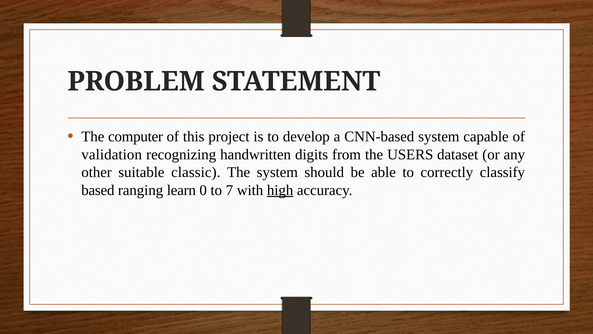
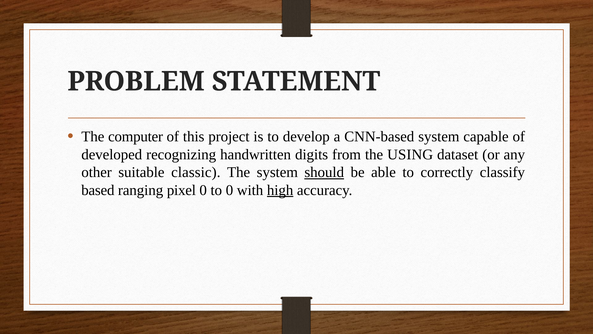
validation: validation -> developed (112, 154)
USERS: USERS -> USING (410, 154)
should underline: none -> present (324, 172)
learn: learn -> pixel (181, 190)
to 7: 7 -> 0 (229, 190)
